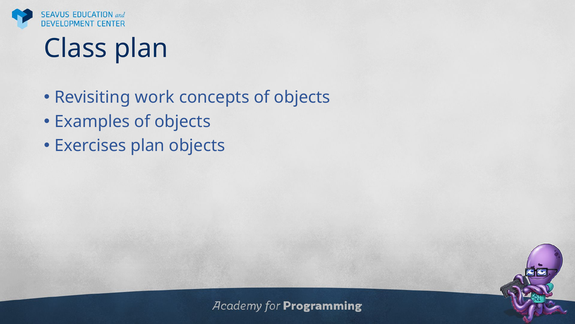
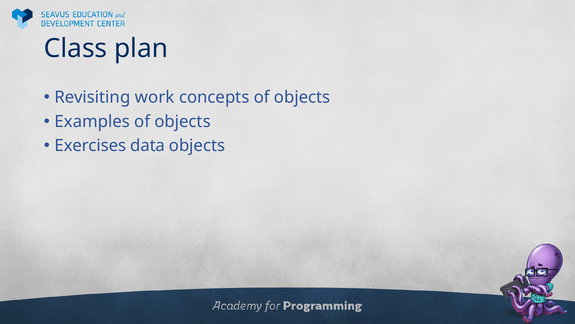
Exercises plan: plan -> data (148, 145)
